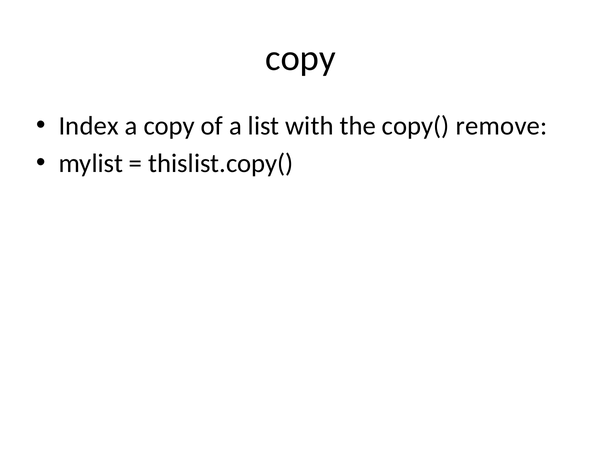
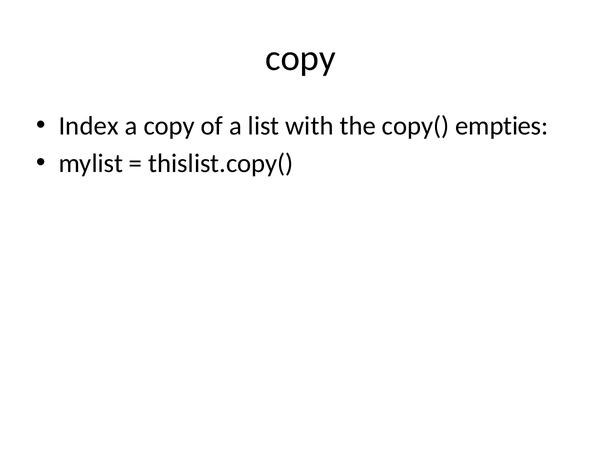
remove: remove -> empties (502, 126)
